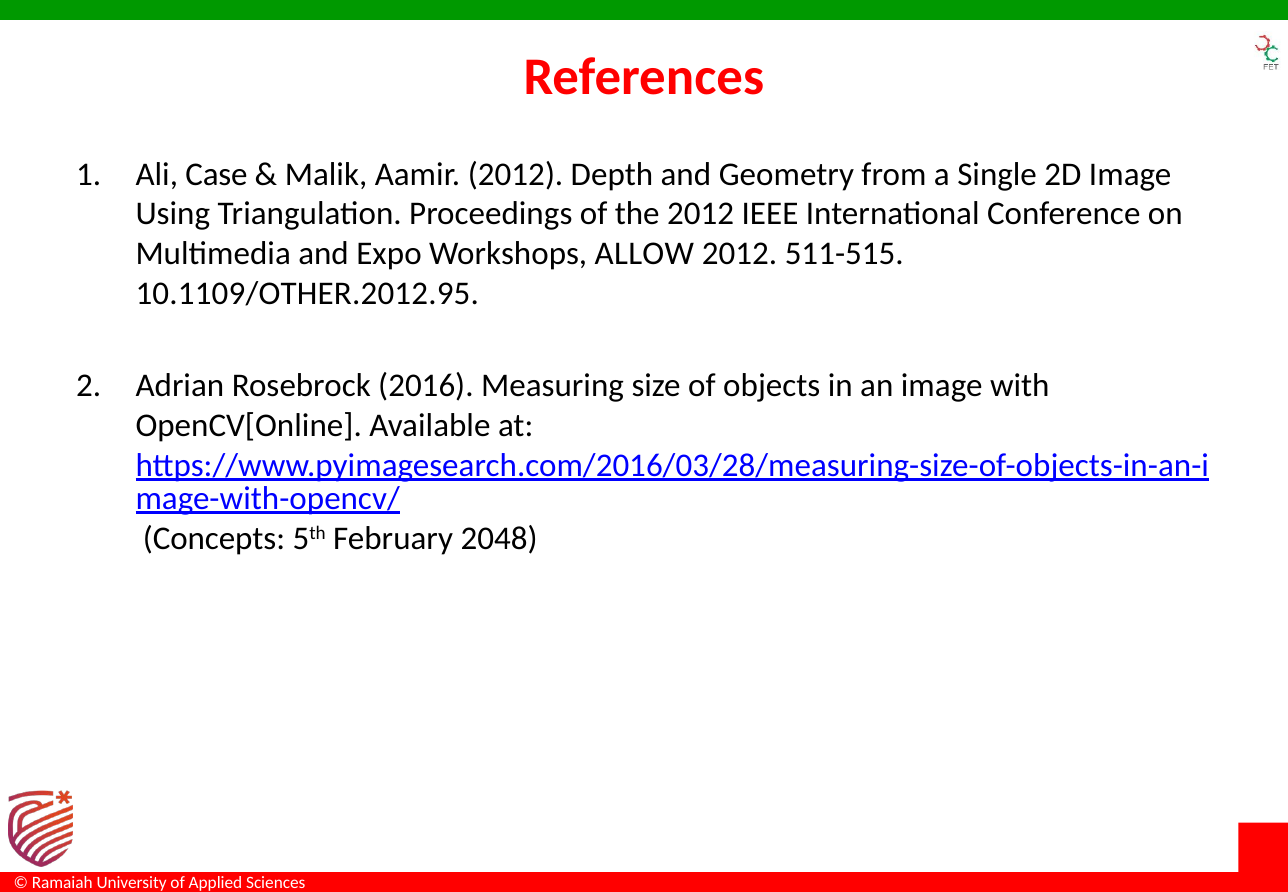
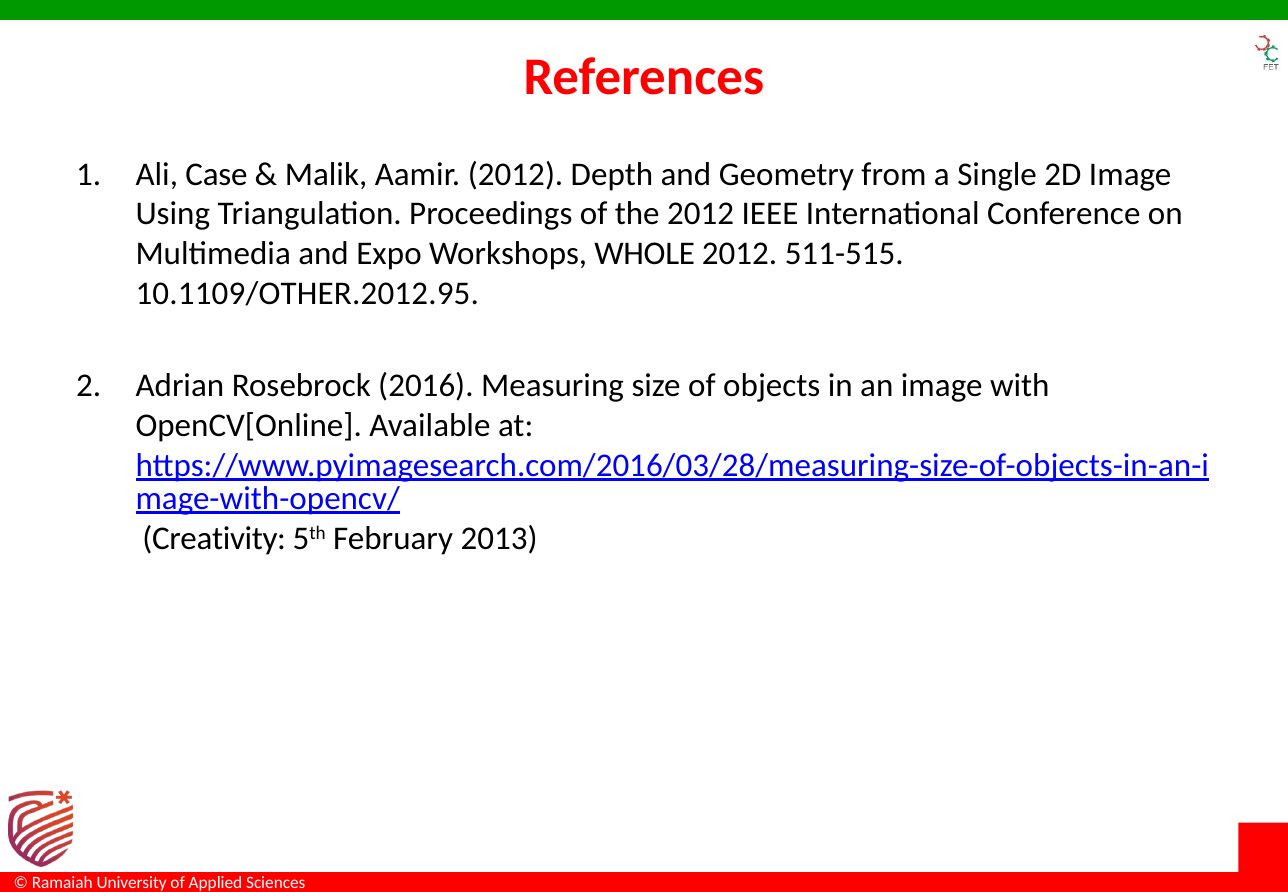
ALLOW: ALLOW -> WHOLE (645, 254)
Concepts: Concepts -> Creativity (214, 539)
2048: 2048 -> 2013 (499, 539)
